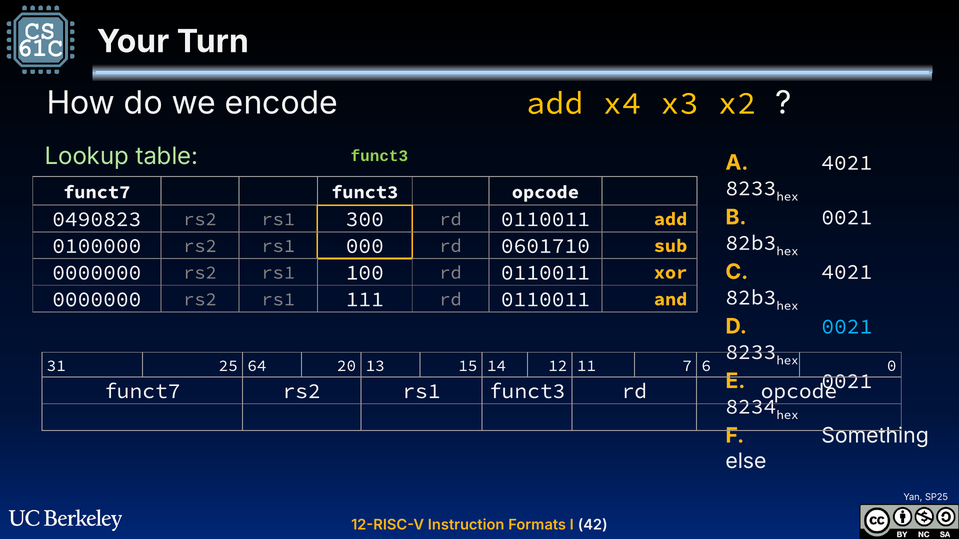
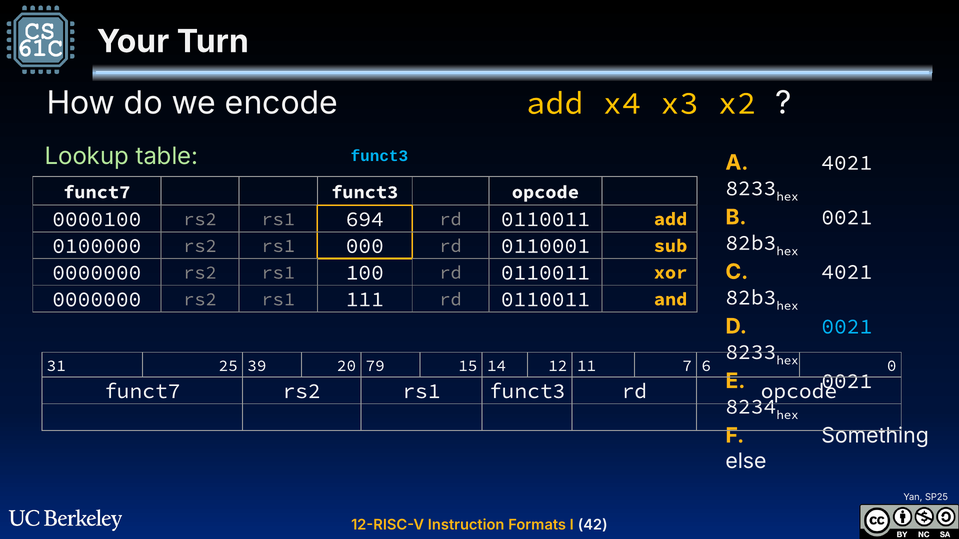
funct3 colour: light green -> light blue (379, 156)
0490823: 0490823 -> 0000100 (97, 219)
300: 300 -> 694 (365, 219)
0601710: 0601710 -> 0110001 (545, 246)
64: 64 -> 39 (257, 366)
13: 13 -> 79 (375, 366)
